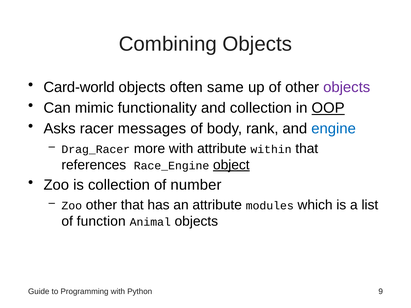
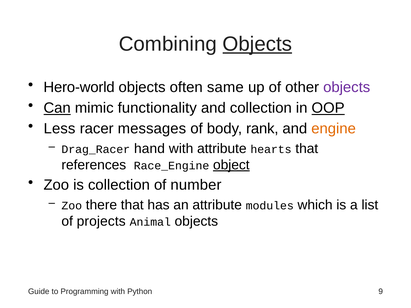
Objects underline: none -> present (257, 44)
Card-world: Card-world -> Hero-world (79, 87)
Can underline: none -> present (57, 108)
Asks: Asks -> Less (60, 129)
engine colour: blue -> orange (334, 129)
more: more -> hand (149, 149)
within: within -> hearts (271, 149)
Zoo other: other -> there (101, 205)
function: function -> projects (101, 221)
